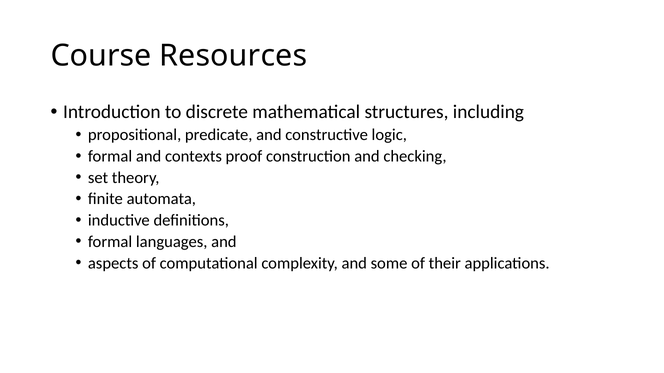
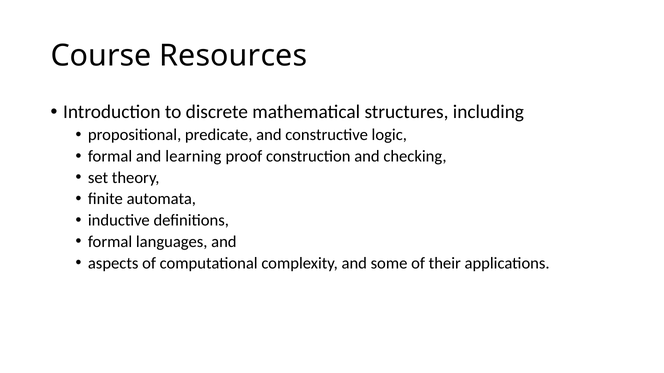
contexts: contexts -> learning (193, 157)
